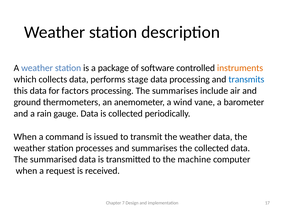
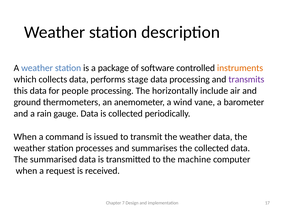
transmits colour: blue -> purple (246, 79)
factors: factors -> people (75, 91)
The summarises: summarises -> horizontally (175, 91)
